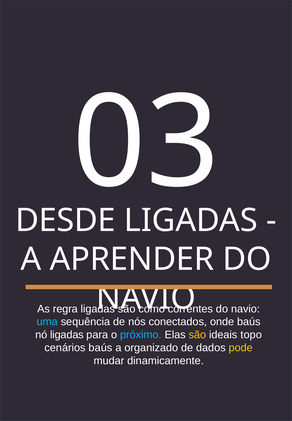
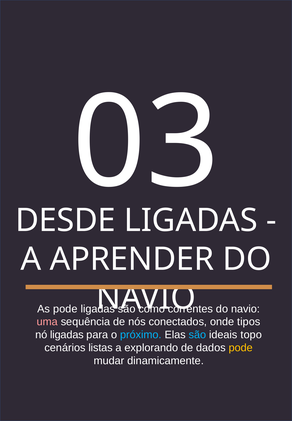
As regra: regra -> pode (65, 309)
uma colour: light blue -> pink (47, 322)
onde baús: baús -> tipos (249, 322)
são colour: yellow -> light blue (197, 335)
cenários baús: baús -> listas (101, 348)
a organizado: organizado -> explorando (151, 348)
